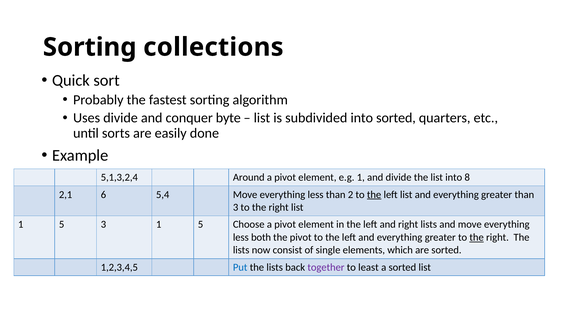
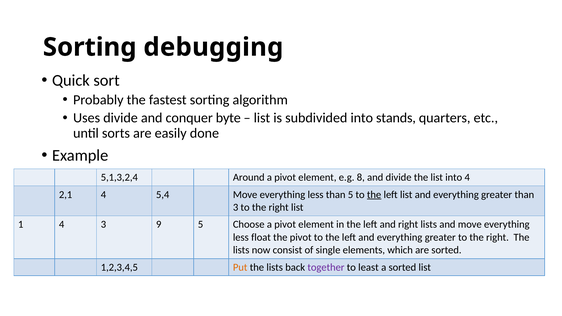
collections: collections -> debugging (213, 47)
into sorted: sorted -> stands (396, 118)
e.g 1: 1 -> 8 (361, 178)
into 8: 8 -> 4 (467, 178)
2,1 6: 6 -> 4 (103, 195)
than 2: 2 -> 5 (351, 195)
5: 5 -> 4 (62, 225)
3 1: 1 -> 9 (159, 225)
both: both -> float (261, 237)
the underline: present -> none (477, 237)
Put colour: blue -> orange (240, 267)
